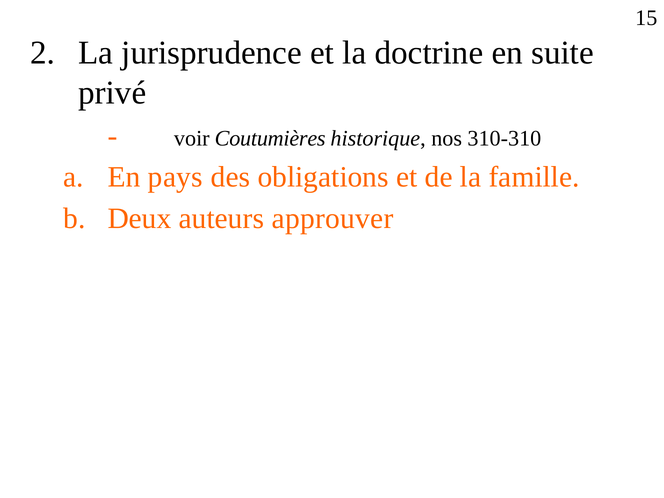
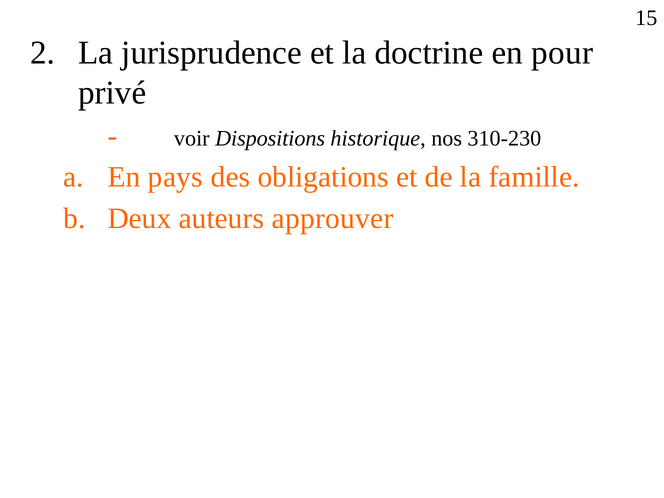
suite: suite -> pour (562, 53)
Coutumières: Coutumières -> Dispositions (270, 138)
310-310: 310-310 -> 310-230 (504, 138)
